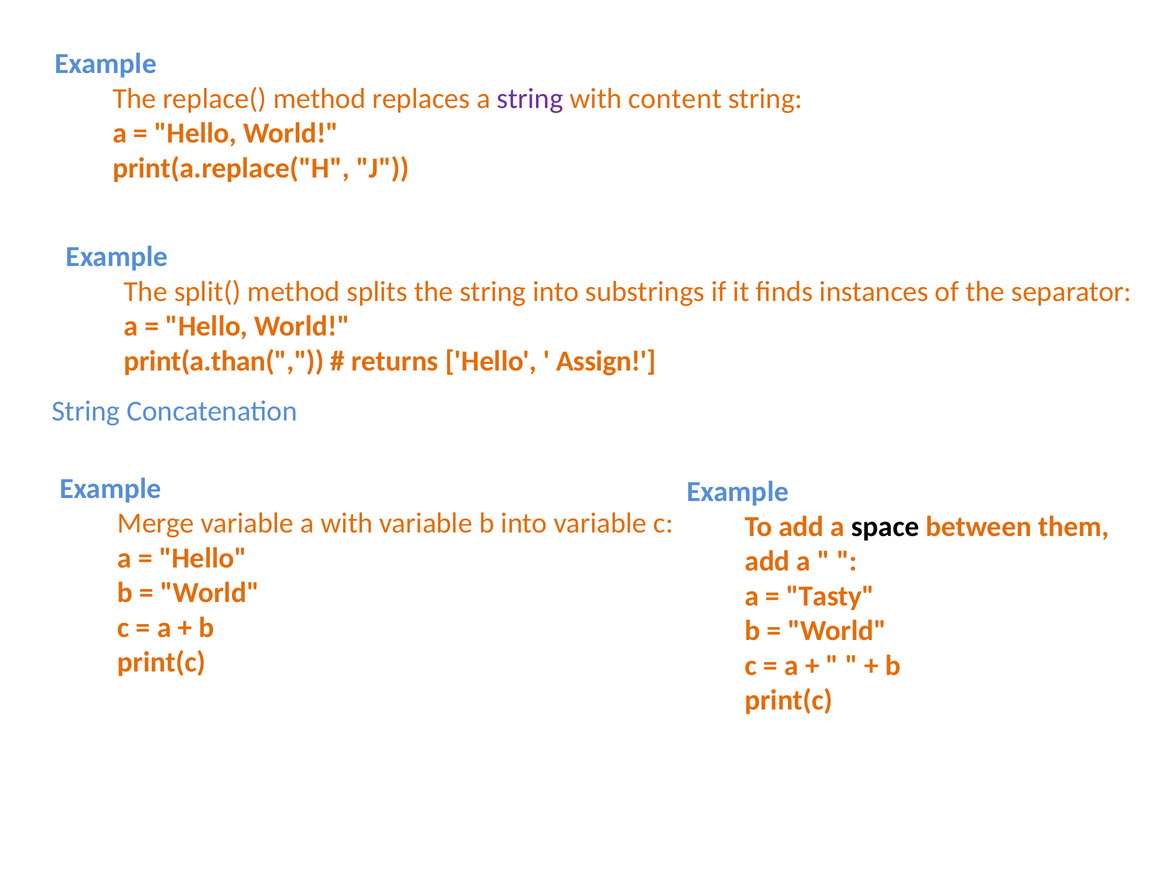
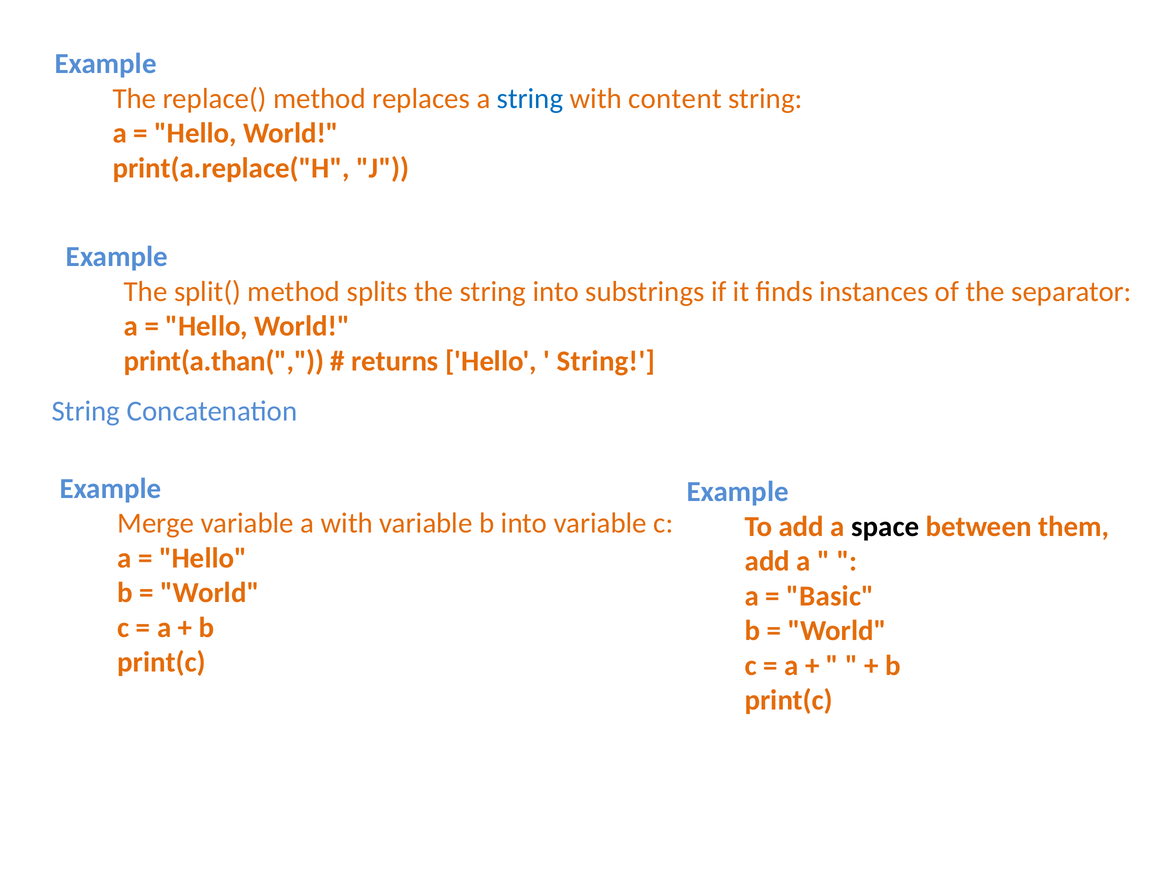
string colour: purple -> blue (530, 98)
Assign: Assign -> String (606, 361)
Tasty: Tasty -> Basic (830, 596)
